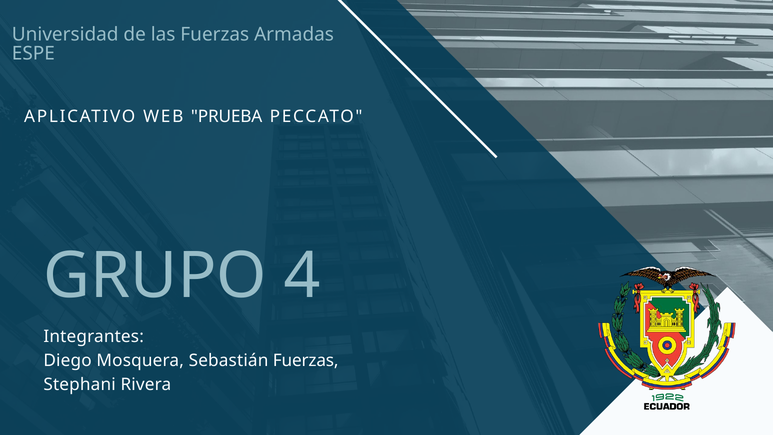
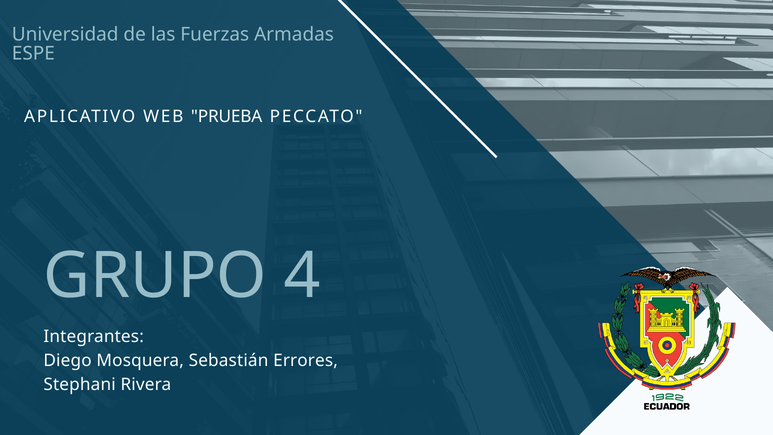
Sebastián Fuerzas: Fuerzas -> Errores (306, 361)
